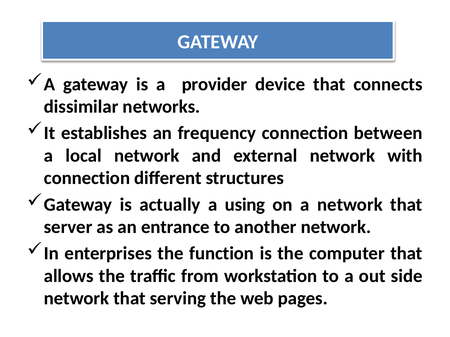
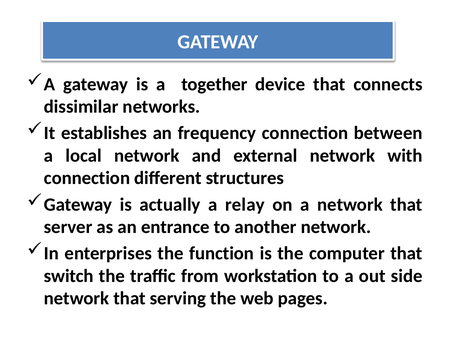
provider: provider -> together (214, 84)
using: using -> relay (245, 205)
allows: allows -> switch (69, 276)
